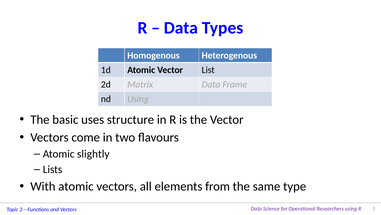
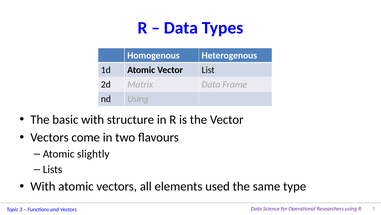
basic uses: uses -> with (93, 119)
from: from -> used (218, 186)
